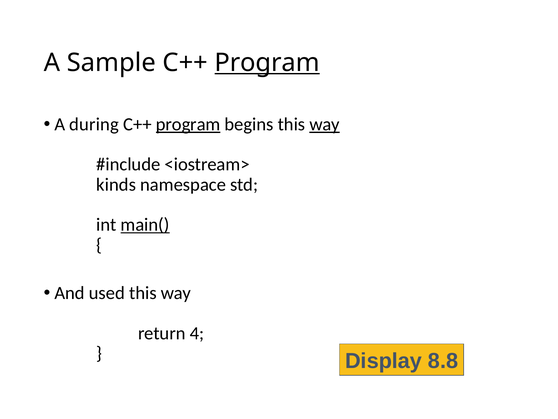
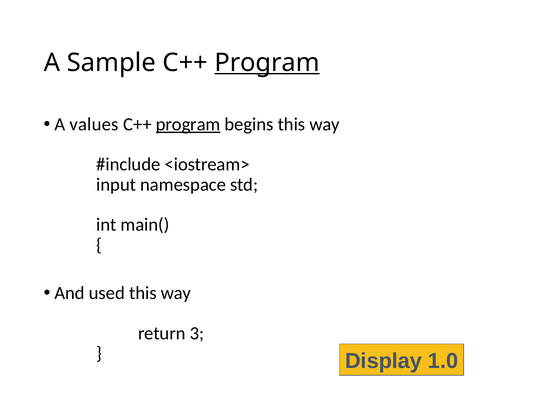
during: during -> values (94, 124)
way underline: present -> none (325, 124)
kinds: kinds -> input (116, 184)
main( underline: present -> none (145, 225)
4: 4 -> 3 (197, 333)
8.8: 8.8 -> 1.0 (443, 361)
